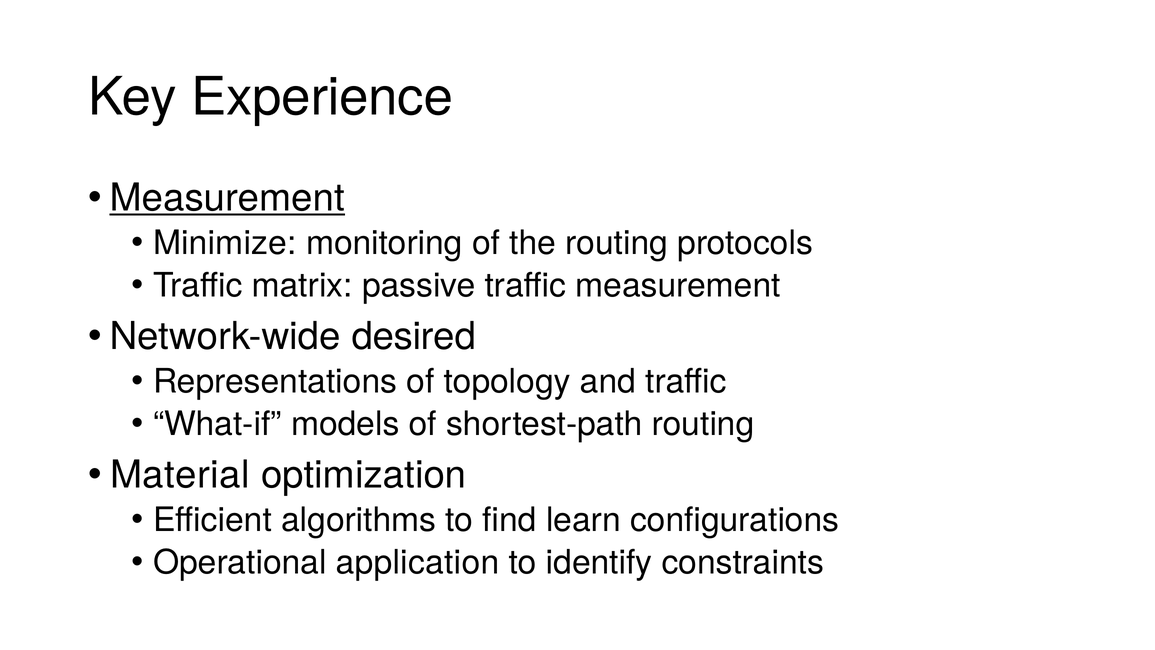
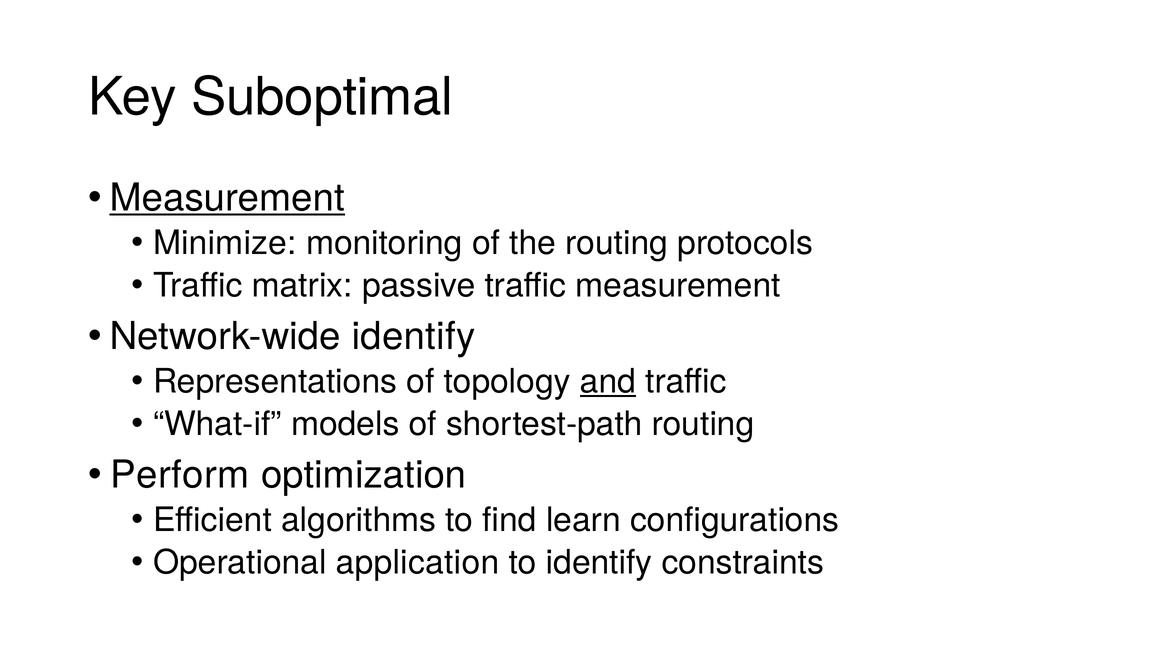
Experience: Experience -> Suboptimal (322, 97)
Network-wide desired: desired -> identify (413, 336)
and underline: none -> present (608, 381)
Material: Material -> Perform (180, 475)
